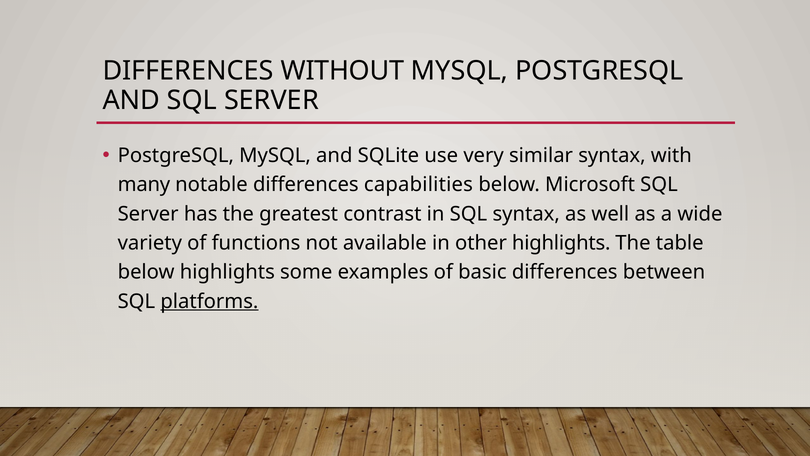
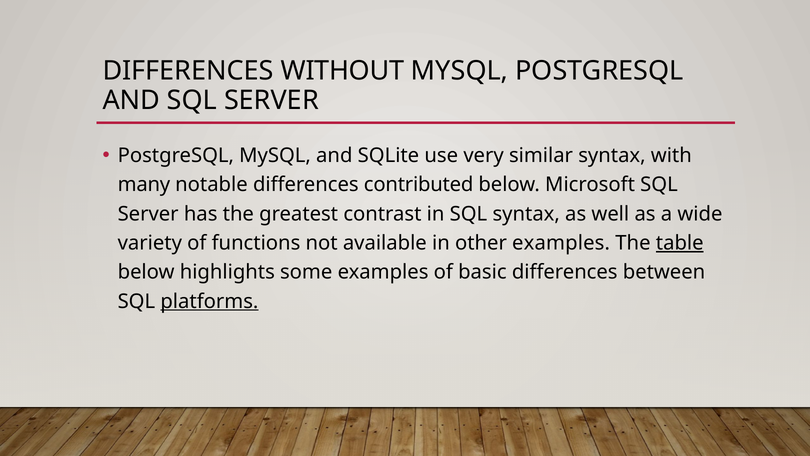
capabilities: capabilities -> contributed (419, 185)
other highlights: highlights -> examples (561, 243)
table underline: none -> present (680, 243)
